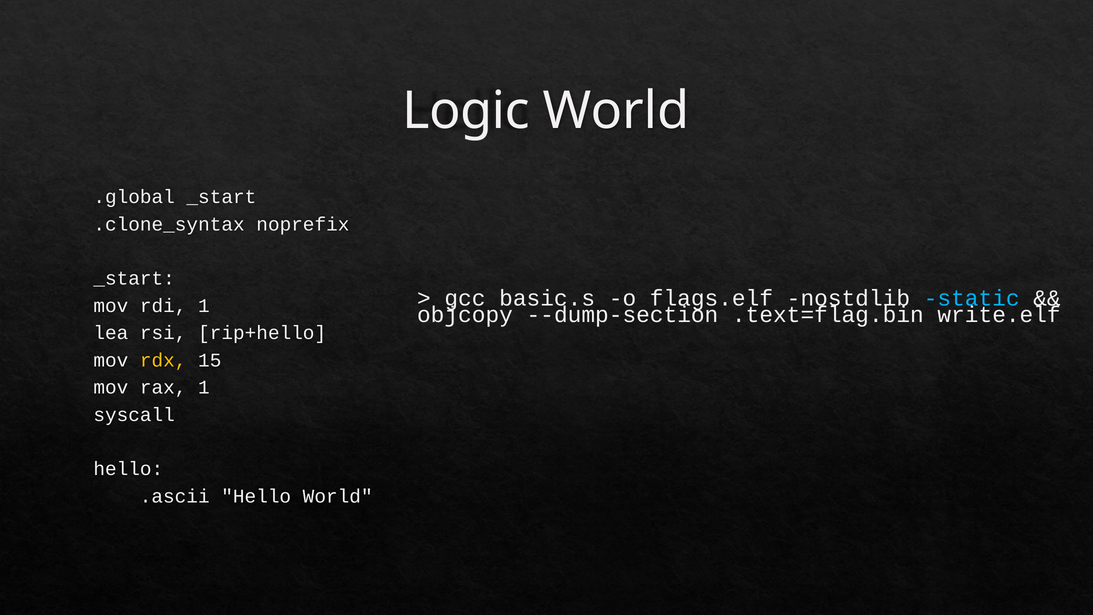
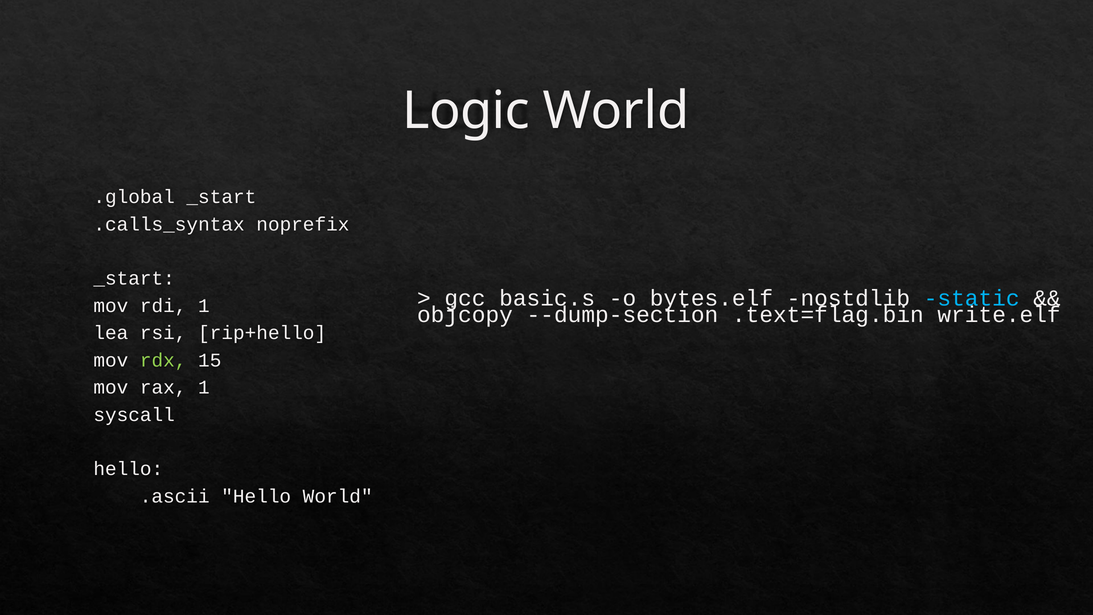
.clone_syntax: .clone_syntax -> .calls_syntax (169, 224)
flags.elf: flags.elf -> bytes.elf (711, 298)
rdx colour: yellow -> light green (163, 360)
